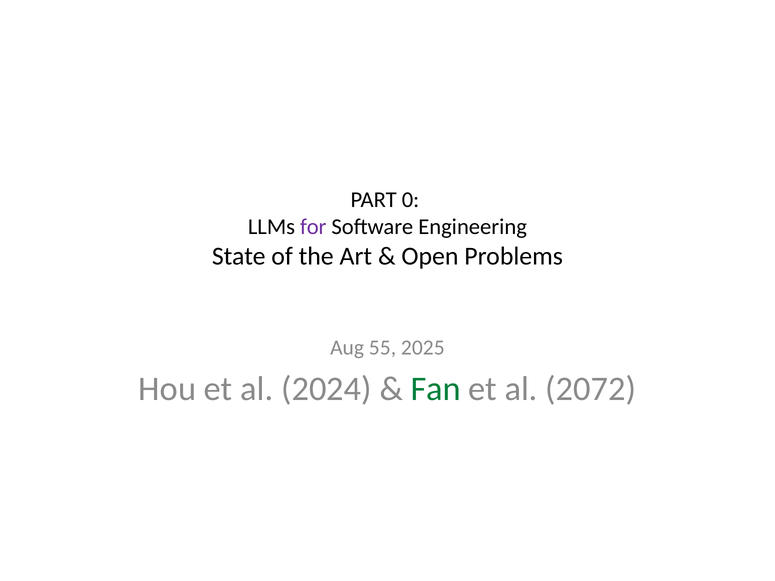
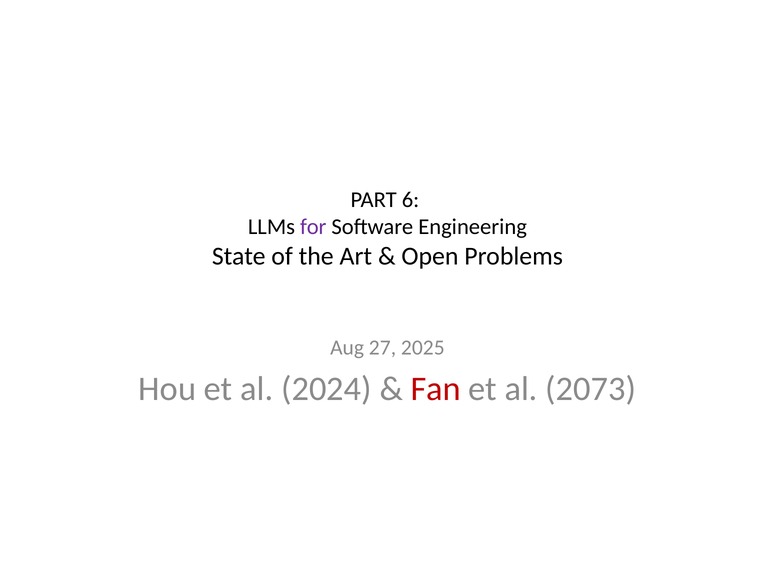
0: 0 -> 6 (411, 200)
55: 55 -> 27 (382, 348)
Fan colour: green -> red (436, 389)
2072: 2072 -> 2073 (591, 389)
